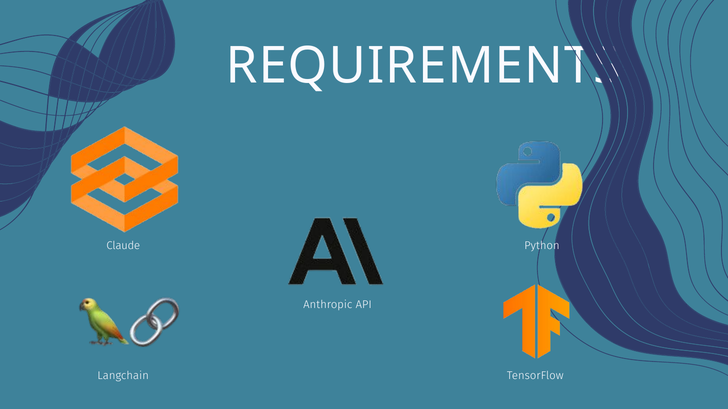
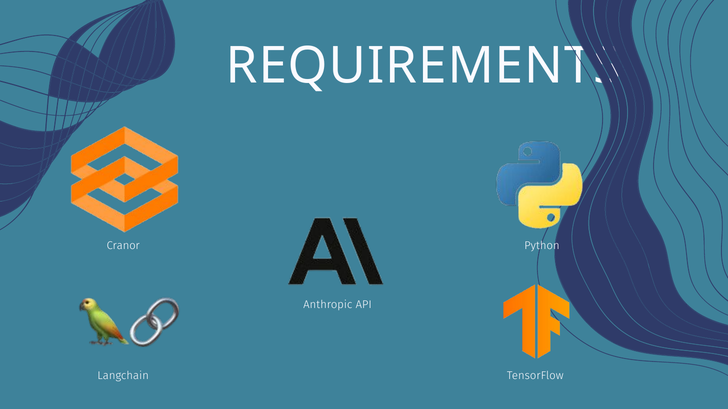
Claude: Claude -> Cranor (123, 246)
